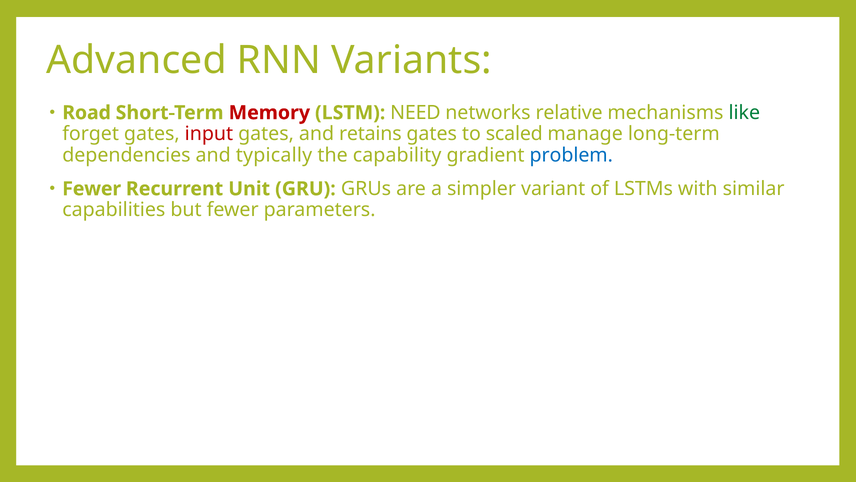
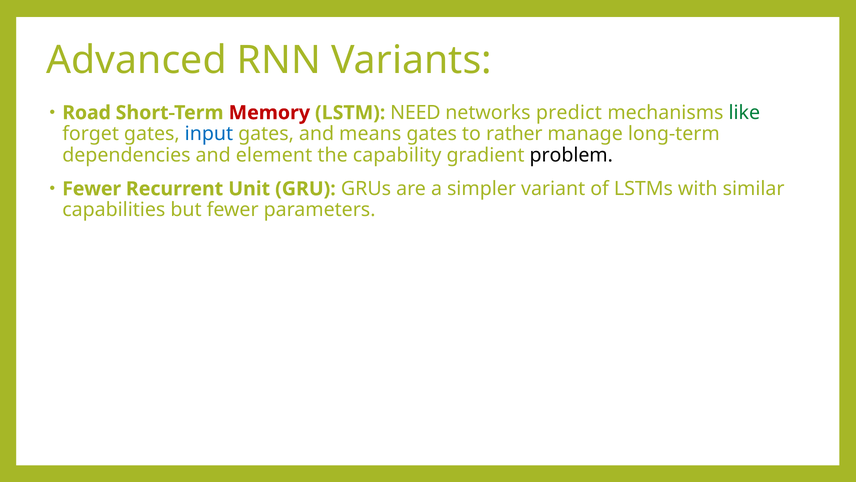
relative: relative -> predict (569, 113)
input colour: red -> blue (209, 134)
retains: retains -> means (370, 134)
scaled: scaled -> rather (514, 134)
typically: typically -> element (274, 155)
problem colour: blue -> black (571, 155)
